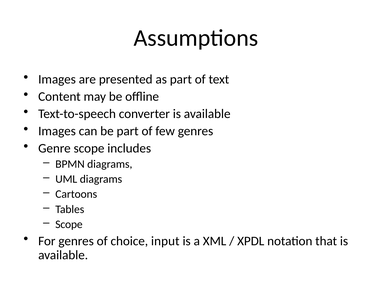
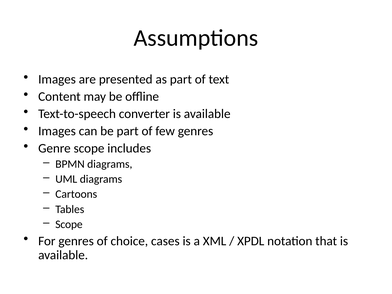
input: input -> cases (165, 241)
